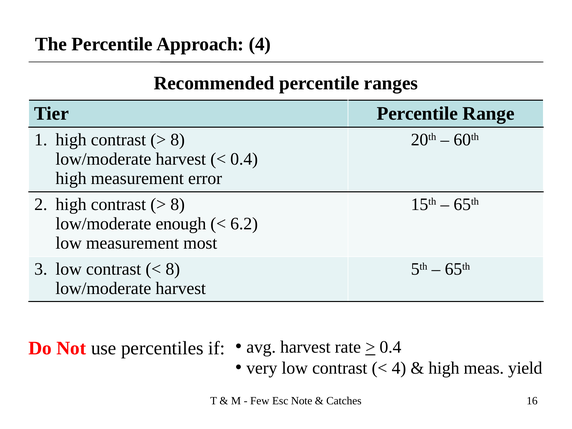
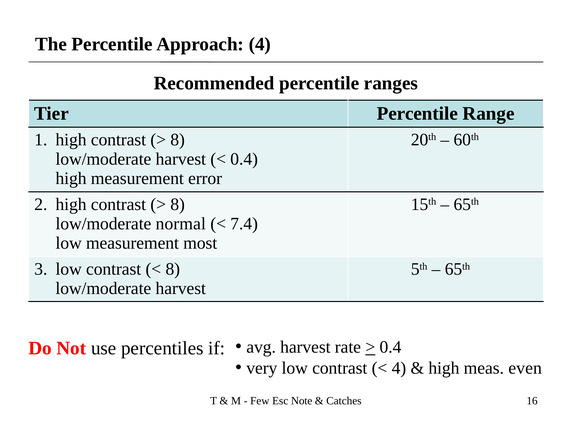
enough: enough -> normal (181, 224)
6.2: 6.2 -> 7.4 (244, 224)
yield: yield -> even (525, 368)
